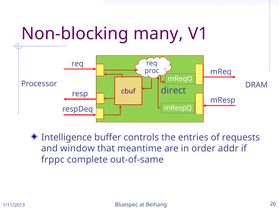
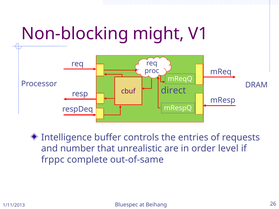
many: many -> might (158, 34)
window: window -> number (78, 149)
meantime: meantime -> unrealistic (140, 149)
addr: addr -> level (228, 149)
